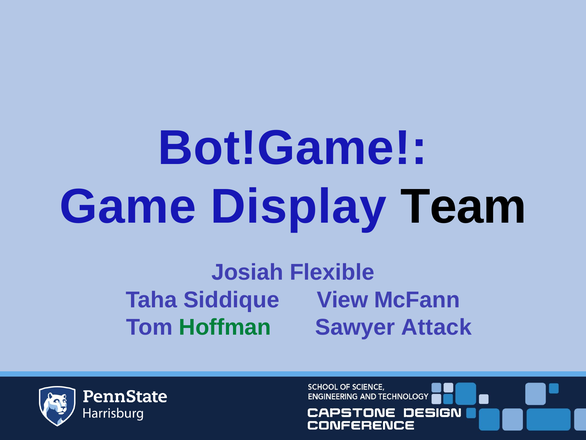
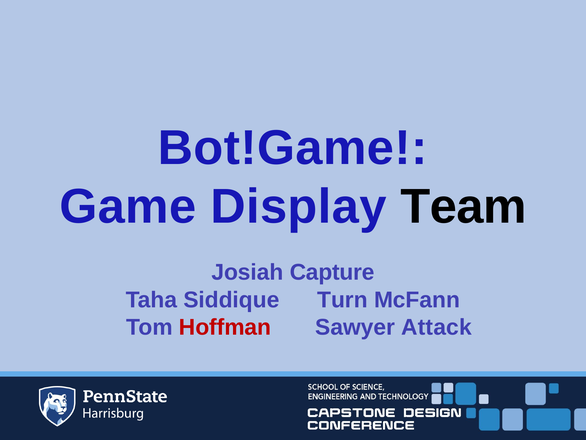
Flexible: Flexible -> Capture (332, 272)
View: View -> Turn (342, 299)
Hoffman colour: green -> red (225, 327)
